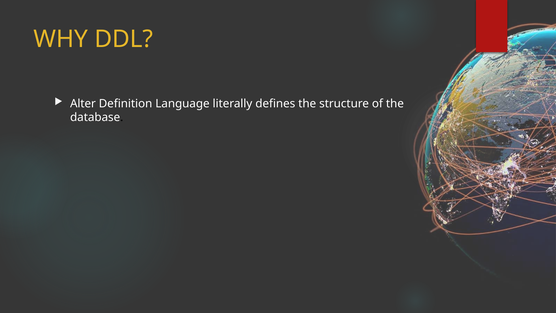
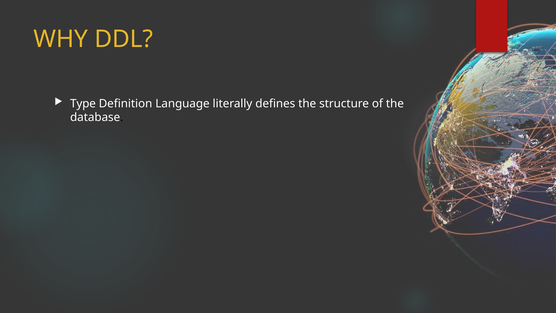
Alter: Alter -> Type (83, 103)
